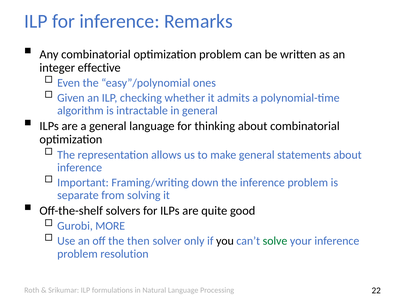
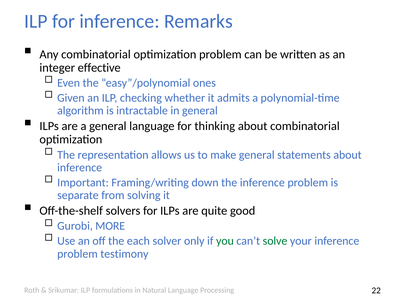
then: then -> each (138, 241)
you colour: black -> green (225, 241)
resolution: resolution -> testimony (124, 254)
